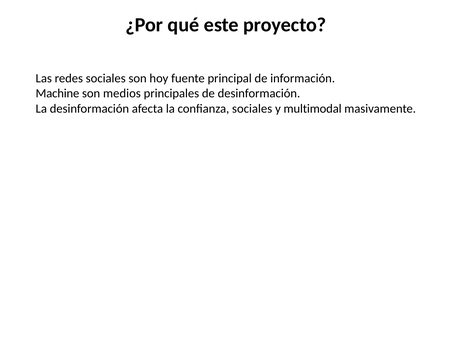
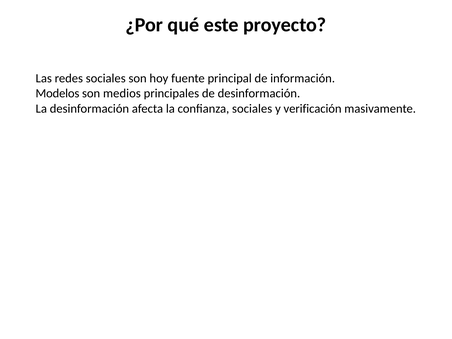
Machine: Machine -> Modelos (57, 94)
multimodal: multimodal -> verificación (313, 109)
